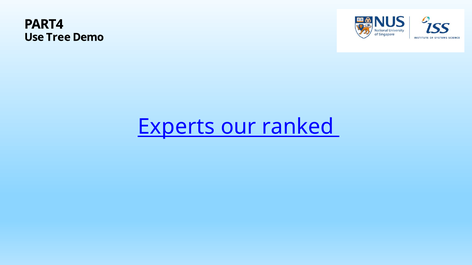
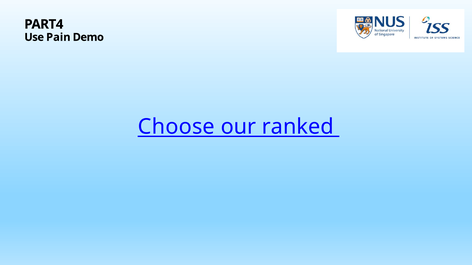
Tree: Tree -> Pain (58, 37)
Experts: Experts -> Choose (176, 127)
